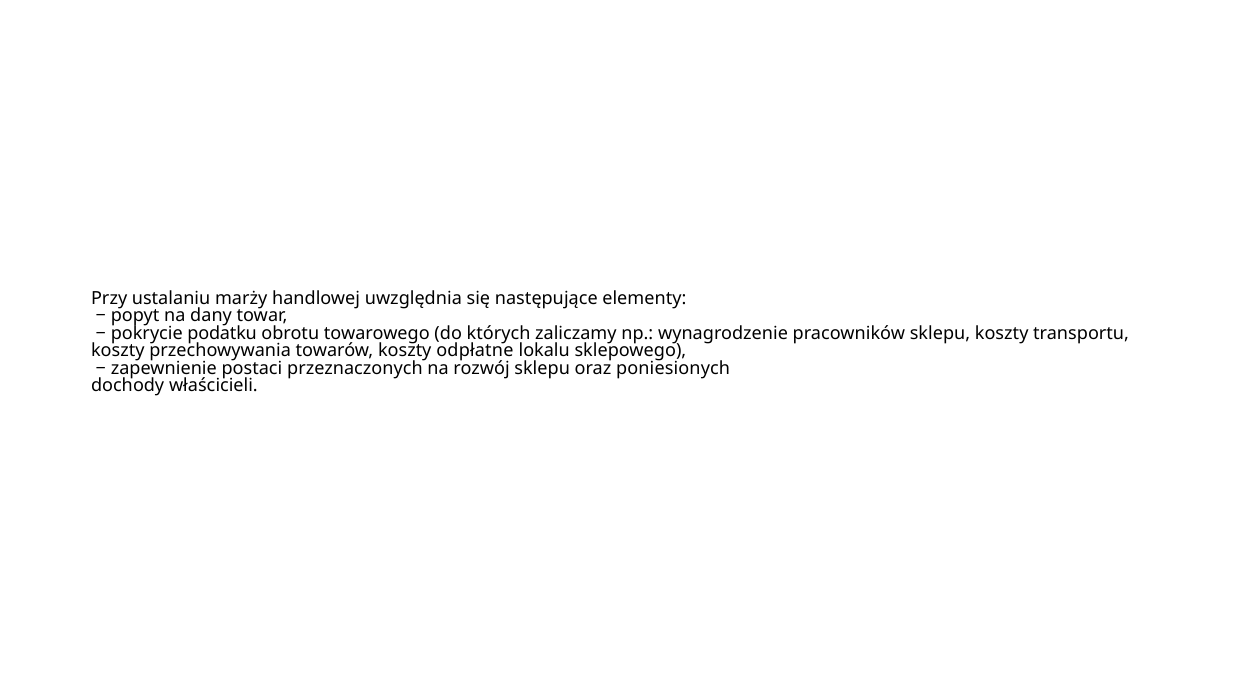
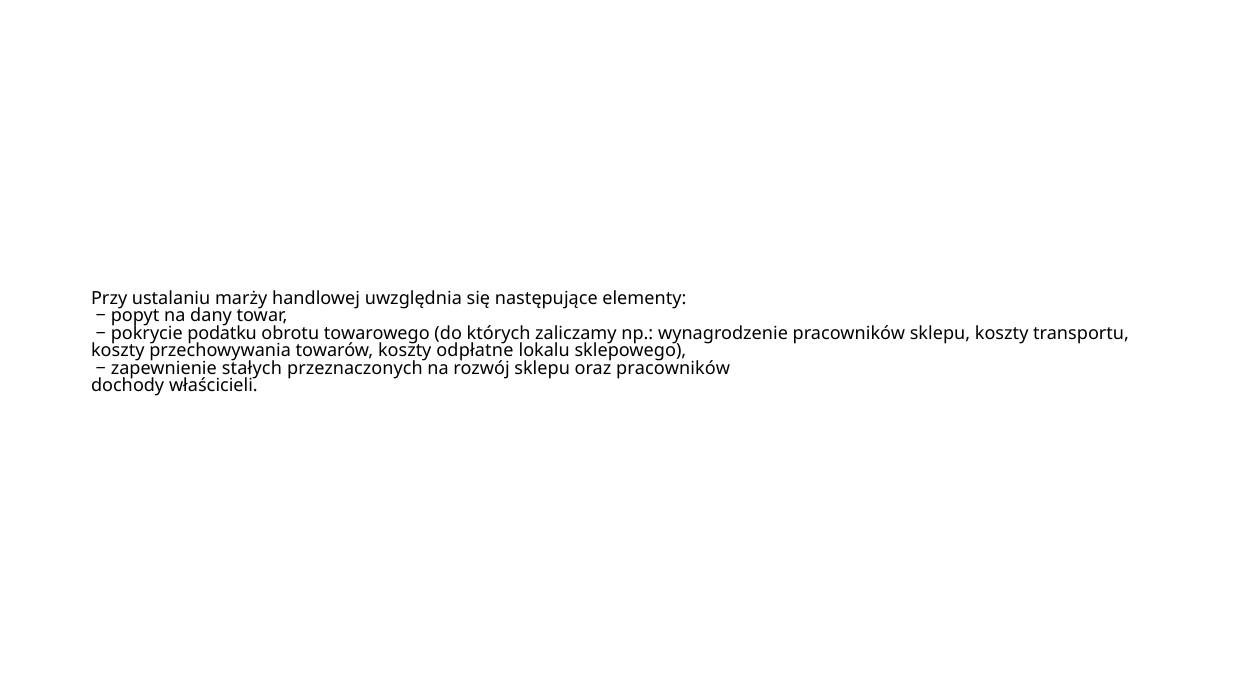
postaci: postaci -> stałych (252, 368)
oraz poniesionych: poniesionych -> pracowników (673, 368)
